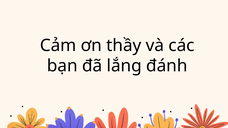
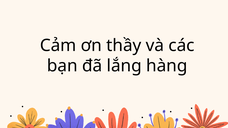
đánh: đánh -> hàng (167, 66)
